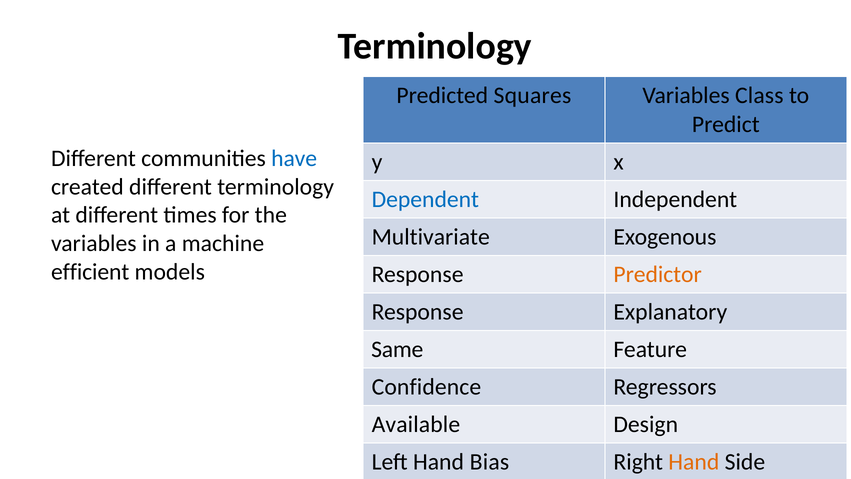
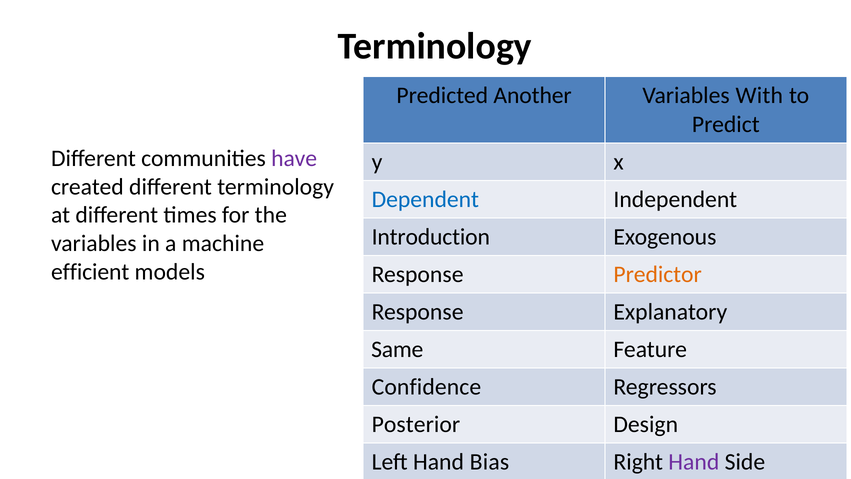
Squares: Squares -> Another (533, 95)
Class: Class -> With (759, 95)
have colour: blue -> purple (294, 158)
Multivariate: Multivariate -> Introduction (431, 237)
Available: Available -> Posterior (416, 424)
Hand colour: orange -> purple (694, 462)
